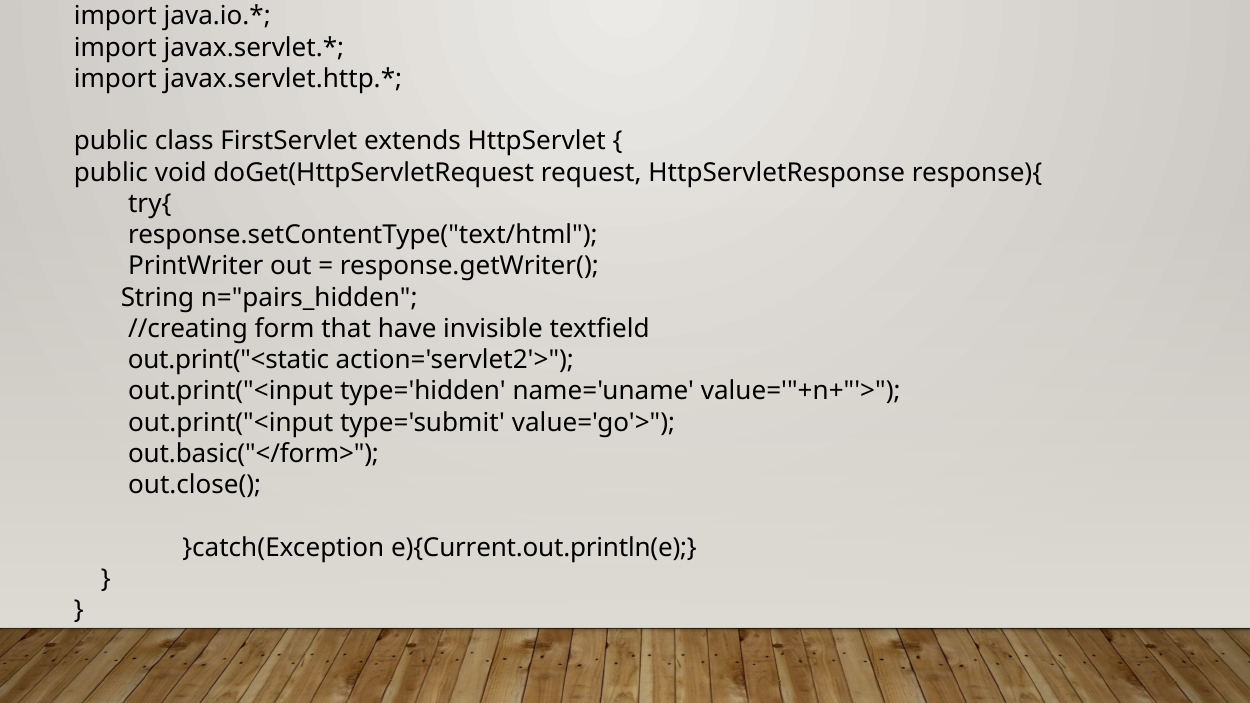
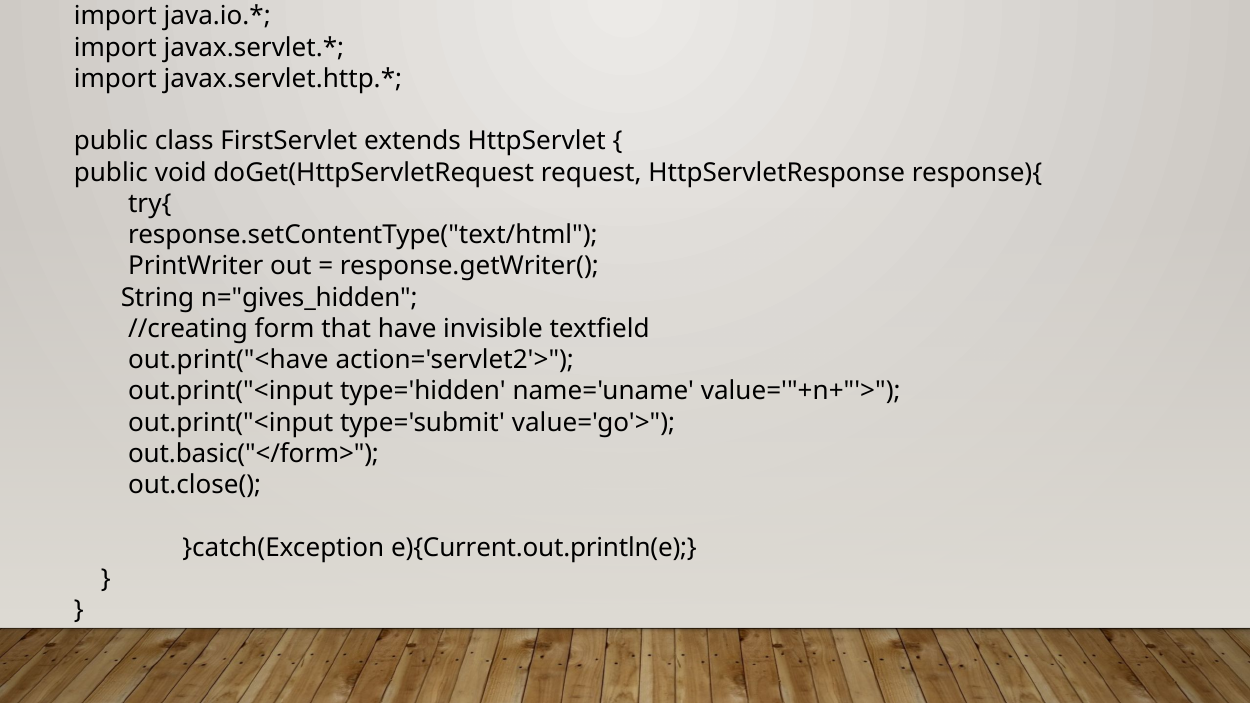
n="pairs_hidden: n="pairs_hidden -> n="gives_hidden (309, 298)
out.print("<static: out.print("<static -> out.print("<have (228, 360)
